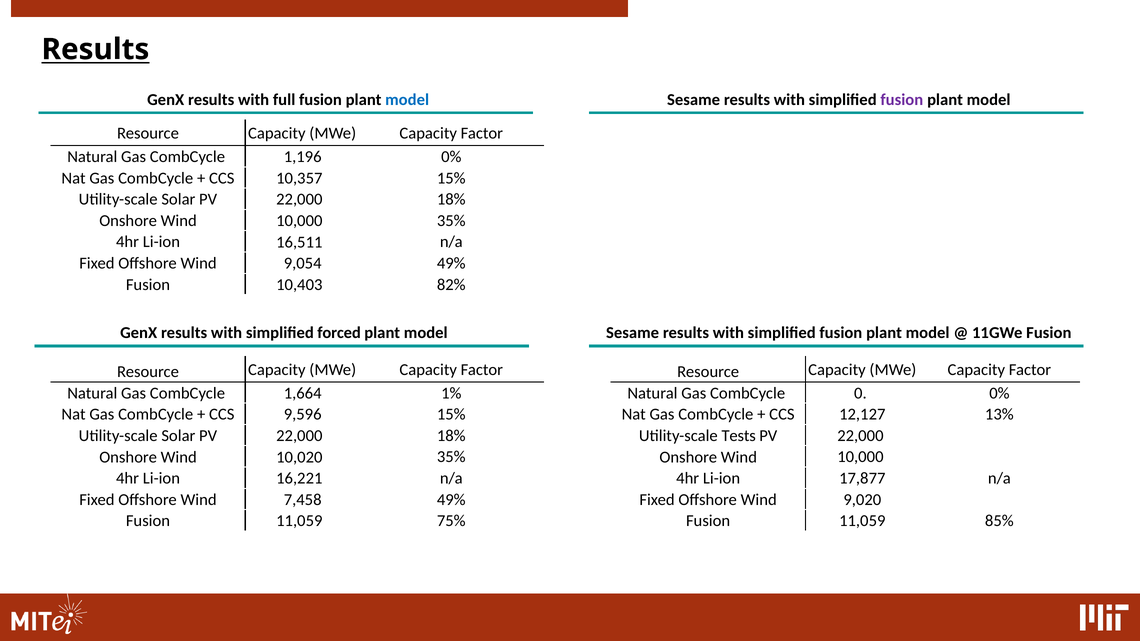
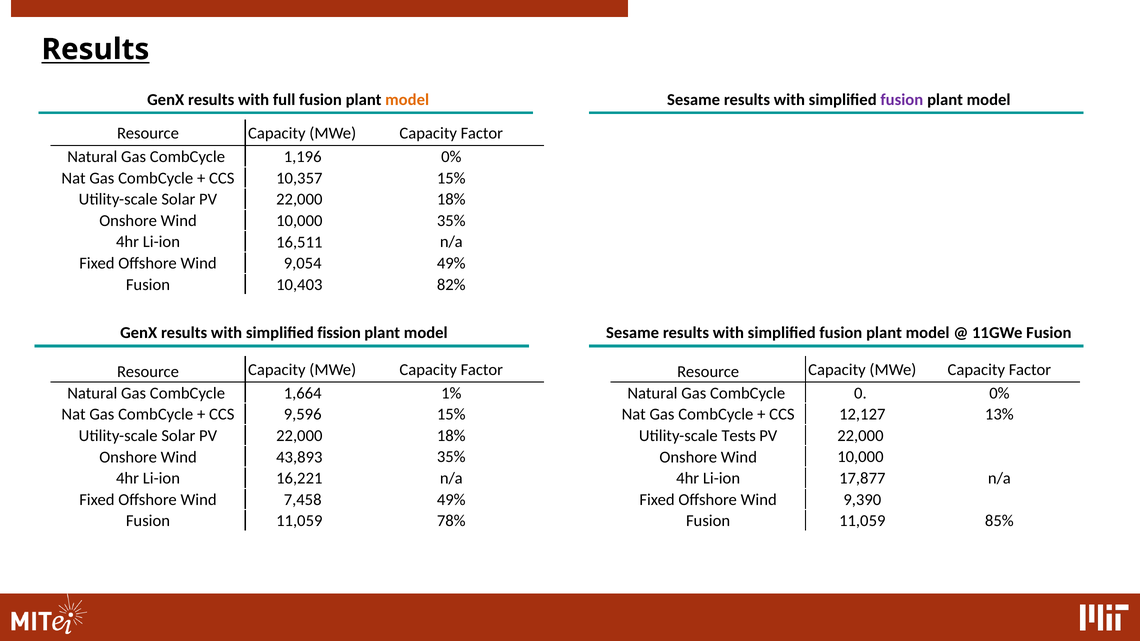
model colour: blue -> orange (407, 100)
forced: forced -> fission (339, 333)
10,020: 10,020 -> 43,893 (299, 457)
9,020: 9,020 -> 9,390 (862, 500)
75%: 75% -> 78% (451, 521)
